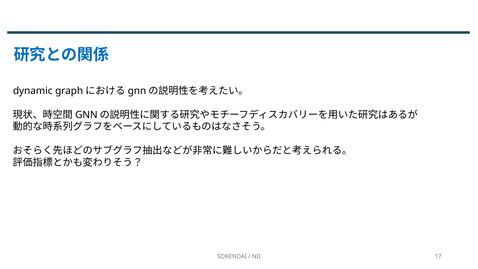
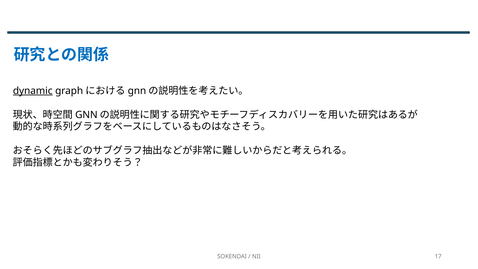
dynamic underline: none -> present (33, 91)
